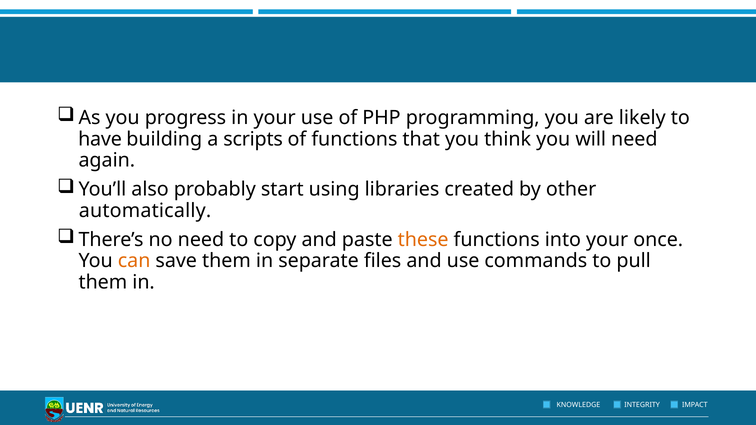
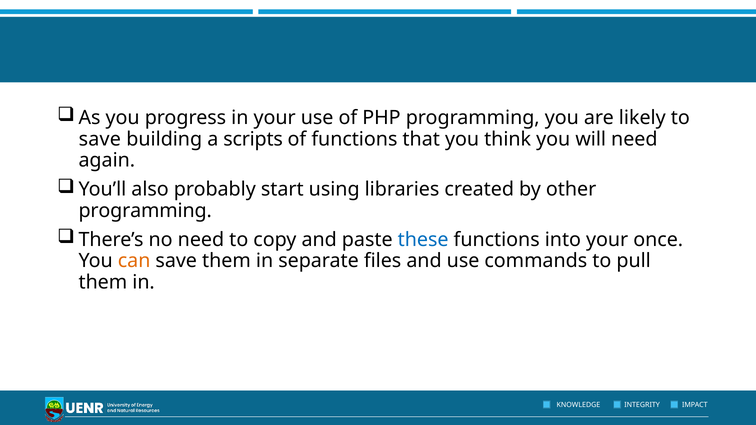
have: have -> save (100, 139)
automatically: automatically -> programming (145, 211)
these colour: orange -> blue (423, 240)
